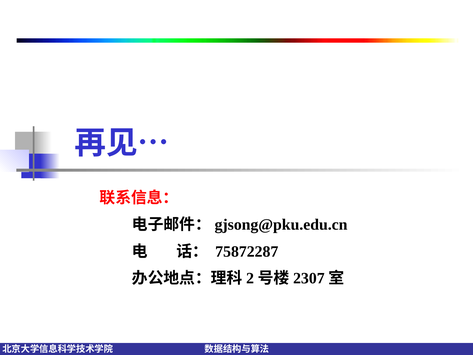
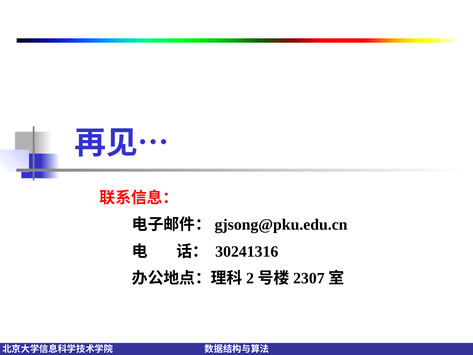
75872287: 75872287 -> 30241316 (247, 251)
